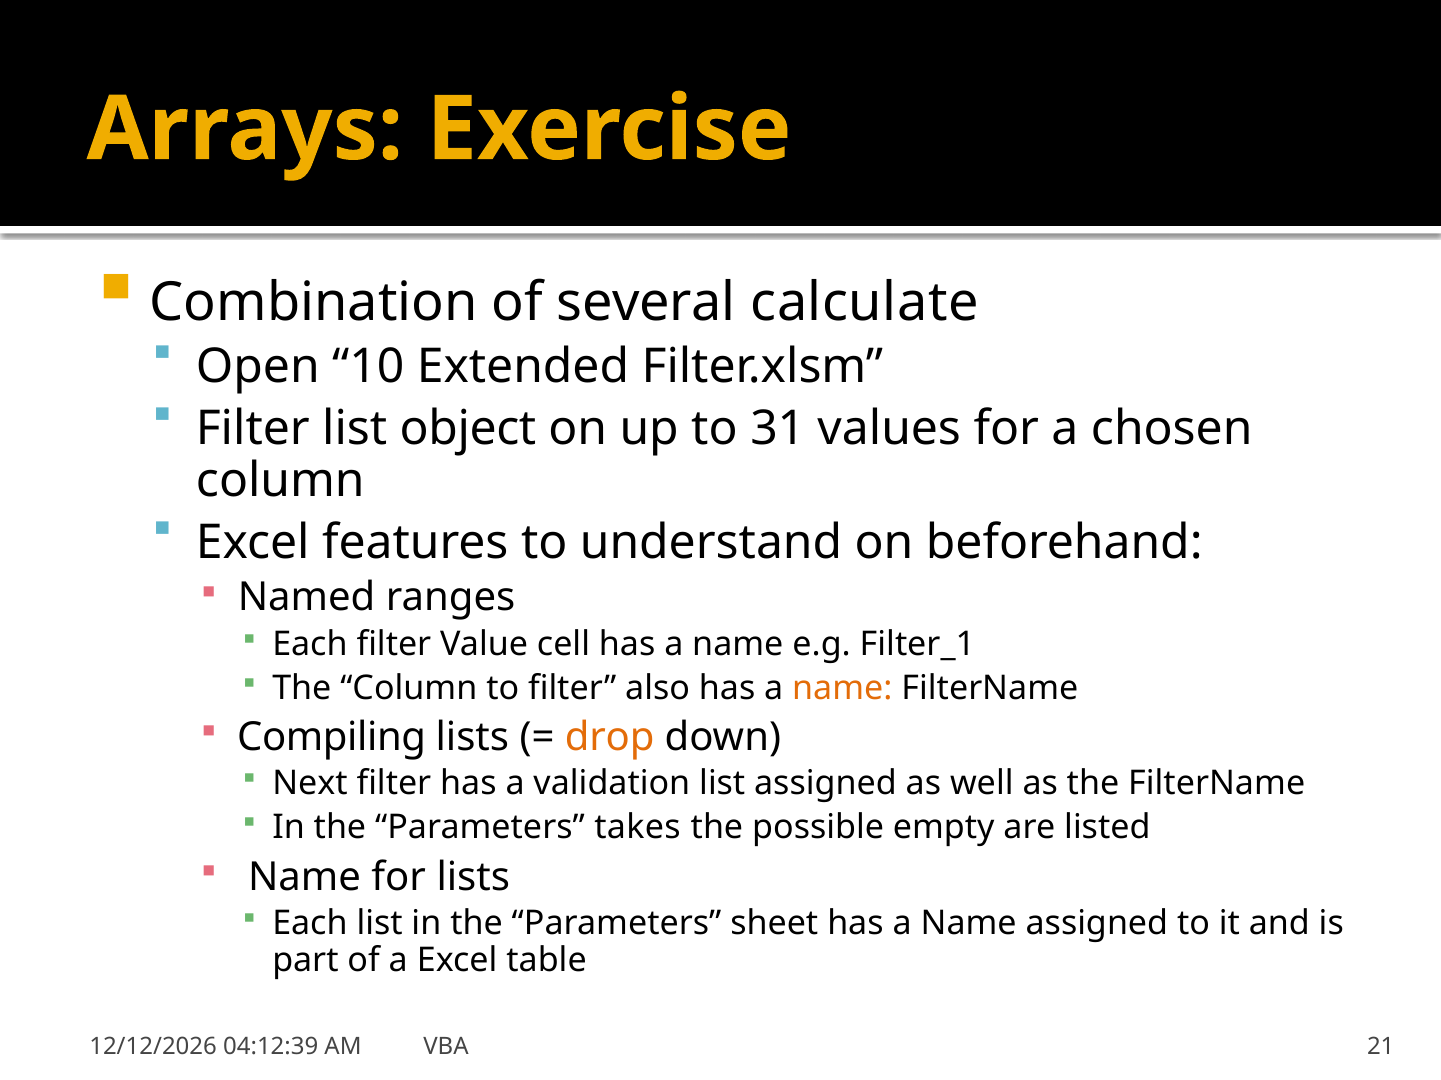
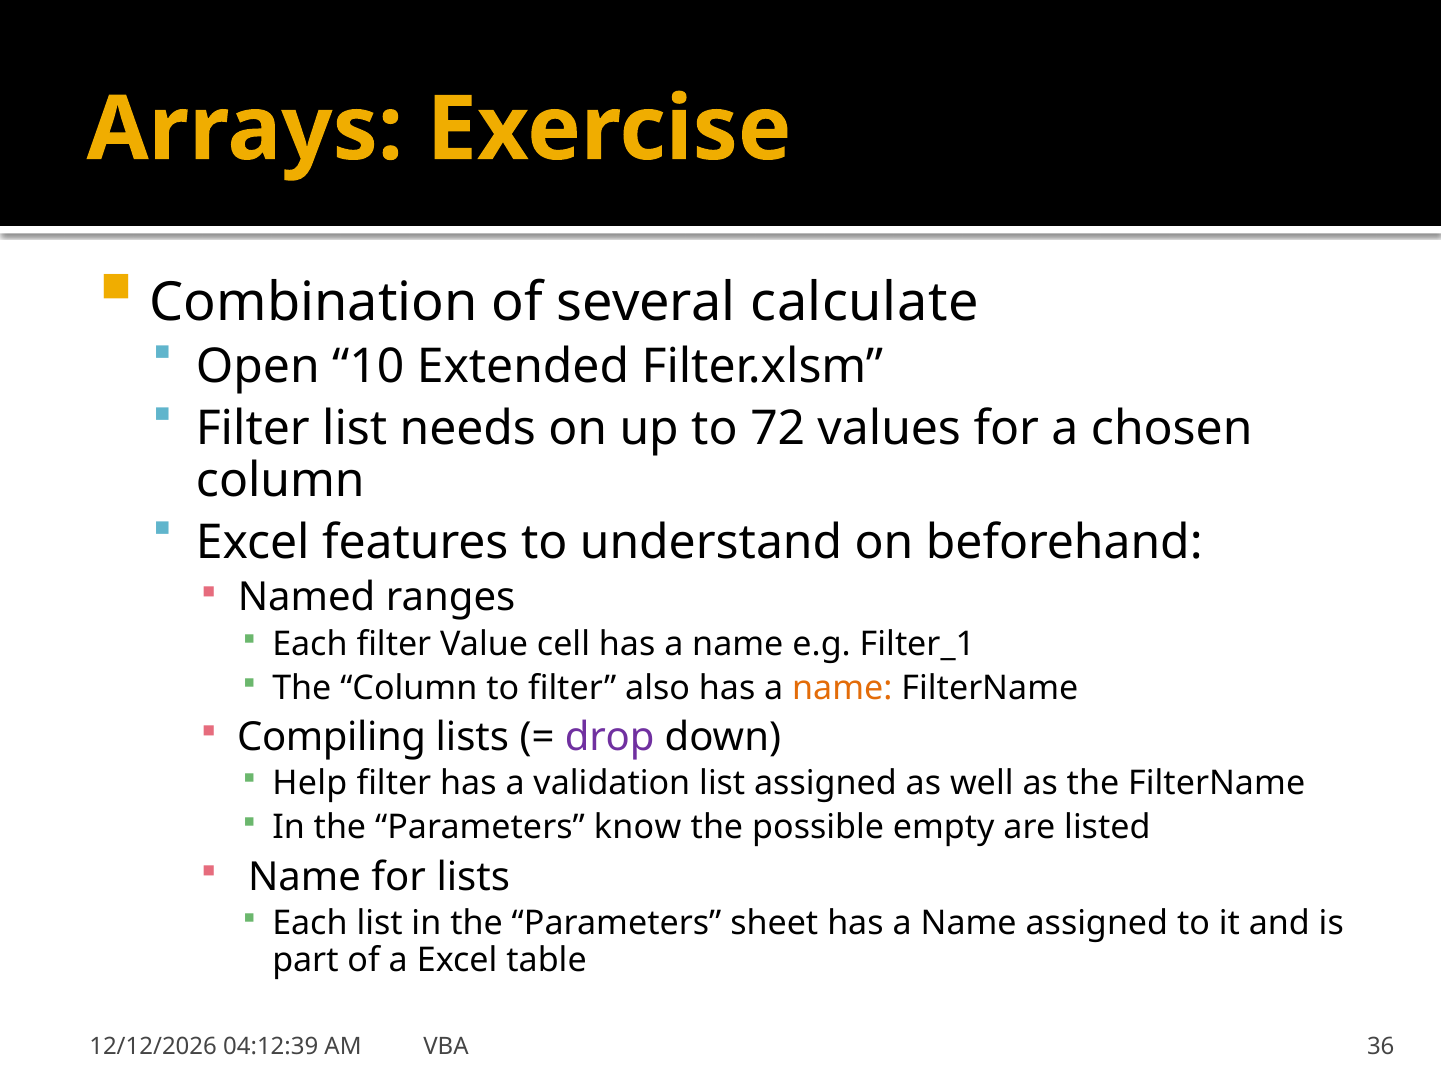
object: object -> needs (468, 429)
31: 31 -> 72 (778, 429)
drop colour: orange -> purple (610, 738)
Next: Next -> Help (310, 784)
takes: takes -> know (638, 828)
21: 21 -> 36 (1381, 1047)
